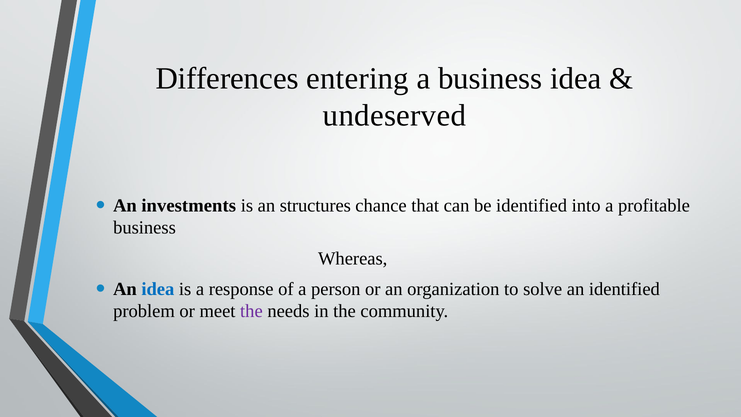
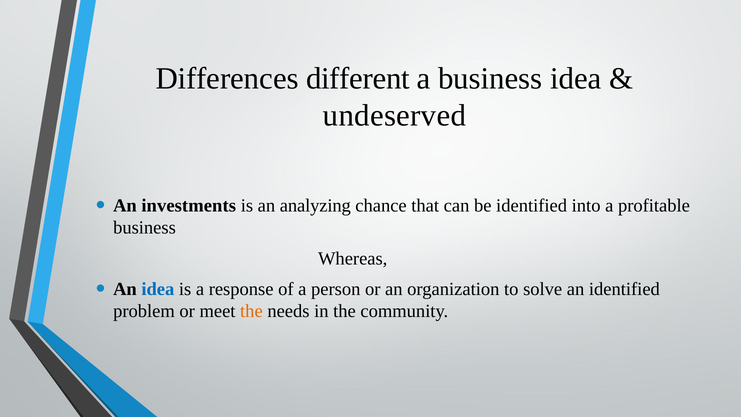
entering: entering -> different (358, 79)
structures: structures -> analyzing (315, 206)
the colour: purple -> orange (251, 311)
